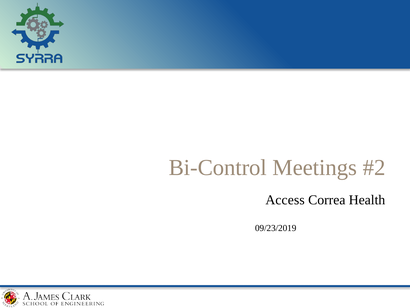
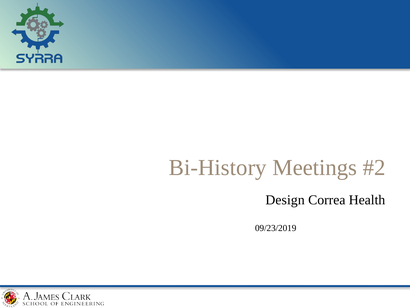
Bi-Control: Bi-Control -> Bi-History (218, 167)
Access: Access -> Design (285, 200)
